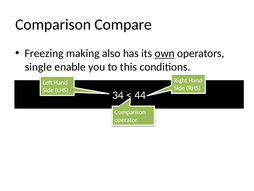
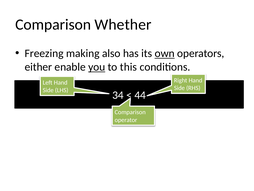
Compare: Compare -> Whether (123, 25)
single: single -> either (38, 67)
you underline: none -> present (97, 67)
